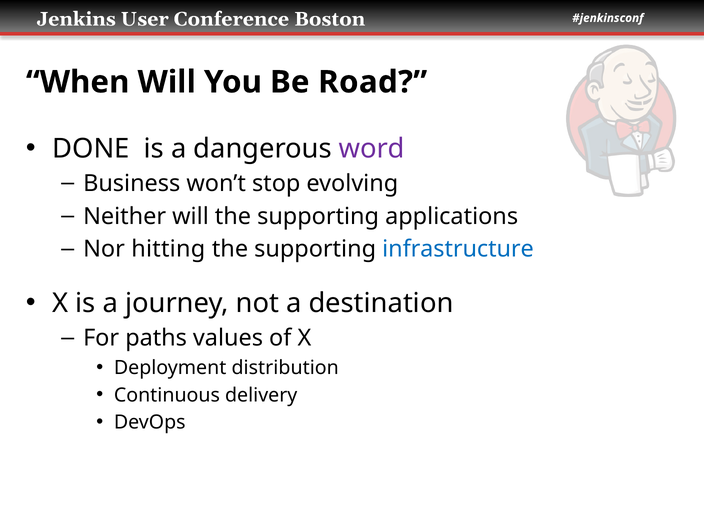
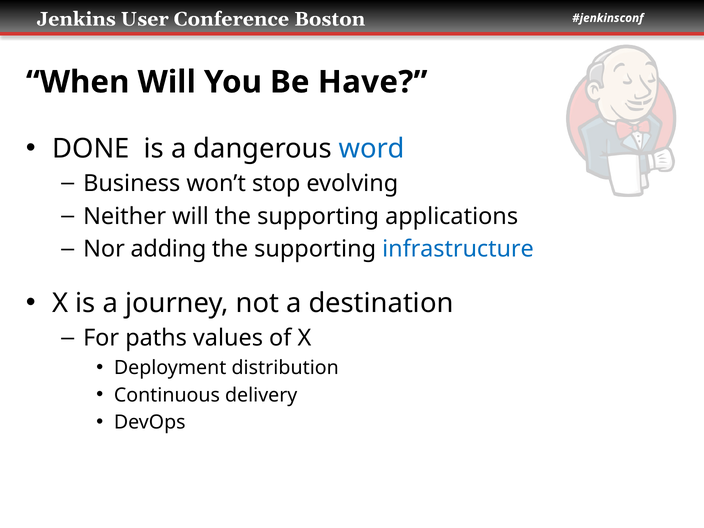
Road: Road -> Have (373, 82)
word colour: purple -> blue (372, 149)
hitting: hitting -> adding (168, 249)
